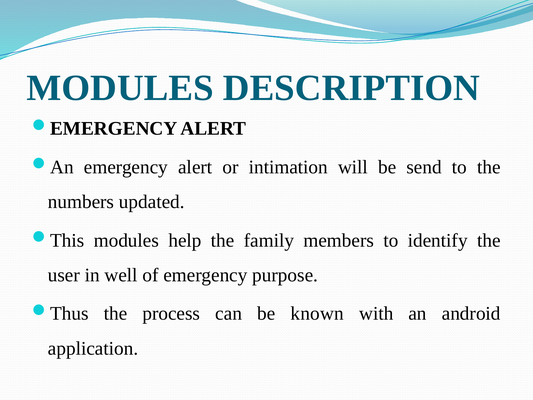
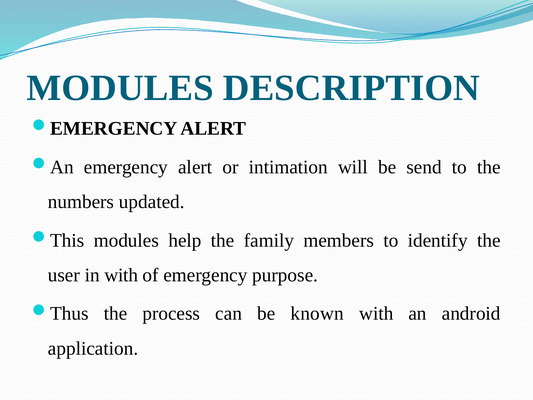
in well: well -> with (121, 275)
